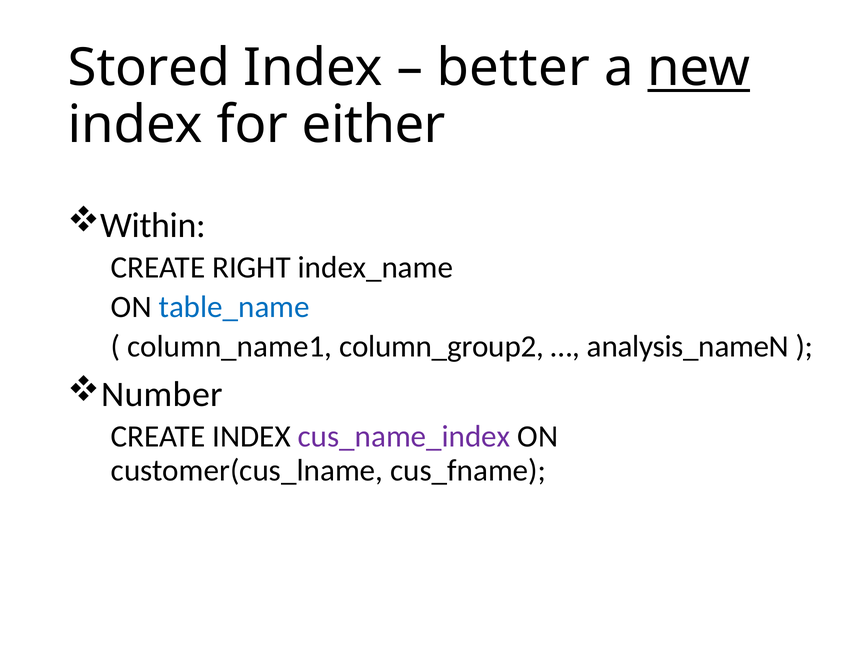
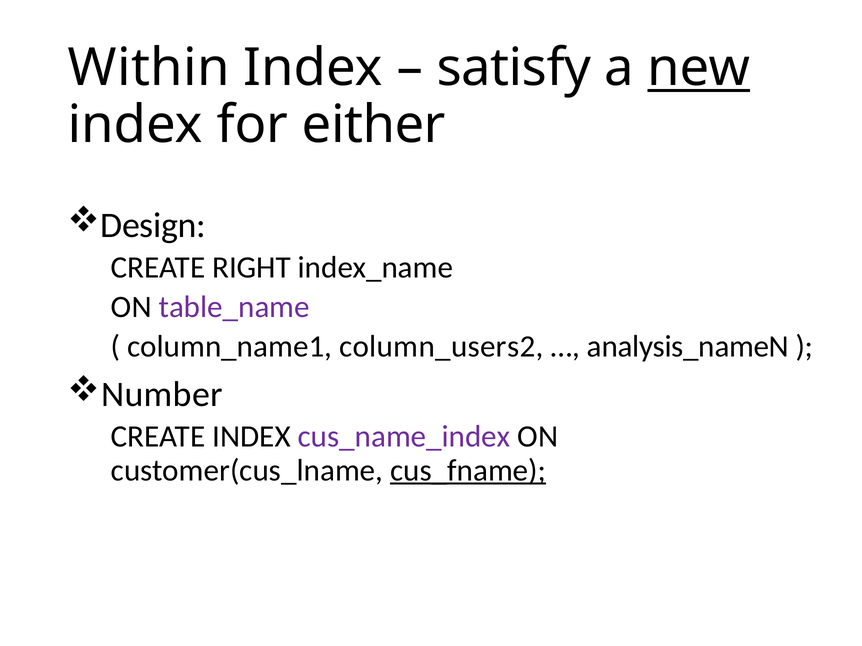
Stored: Stored -> Within (149, 68)
better: better -> satisfy (514, 68)
Within: Within -> Design (153, 225)
table_name colour: blue -> purple (234, 307)
column_group2: column_group2 -> column_users2 (441, 347)
cus_fname underline: none -> present (468, 471)
